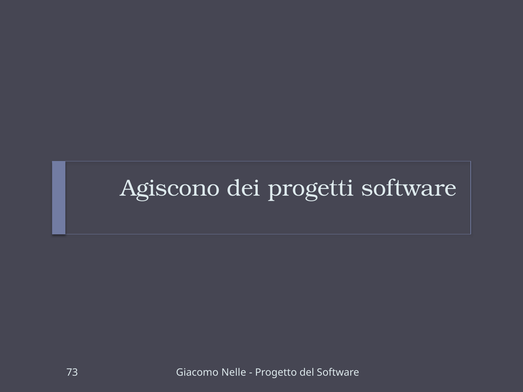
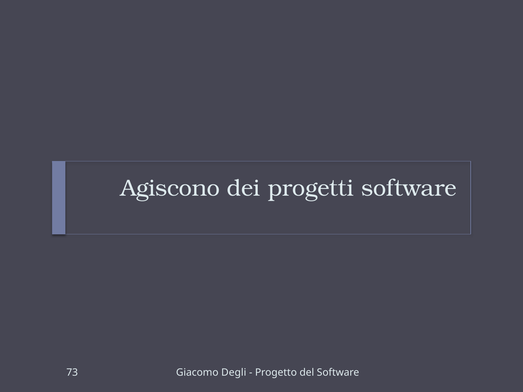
Nelle: Nelle -> Degli (234, 373)
